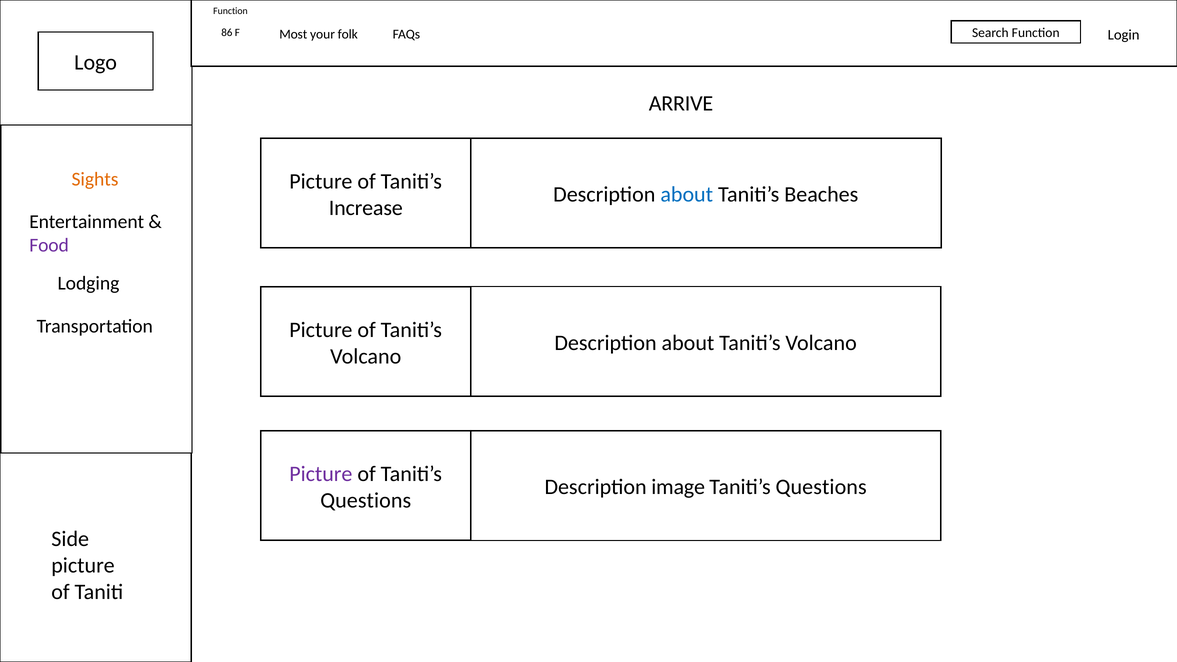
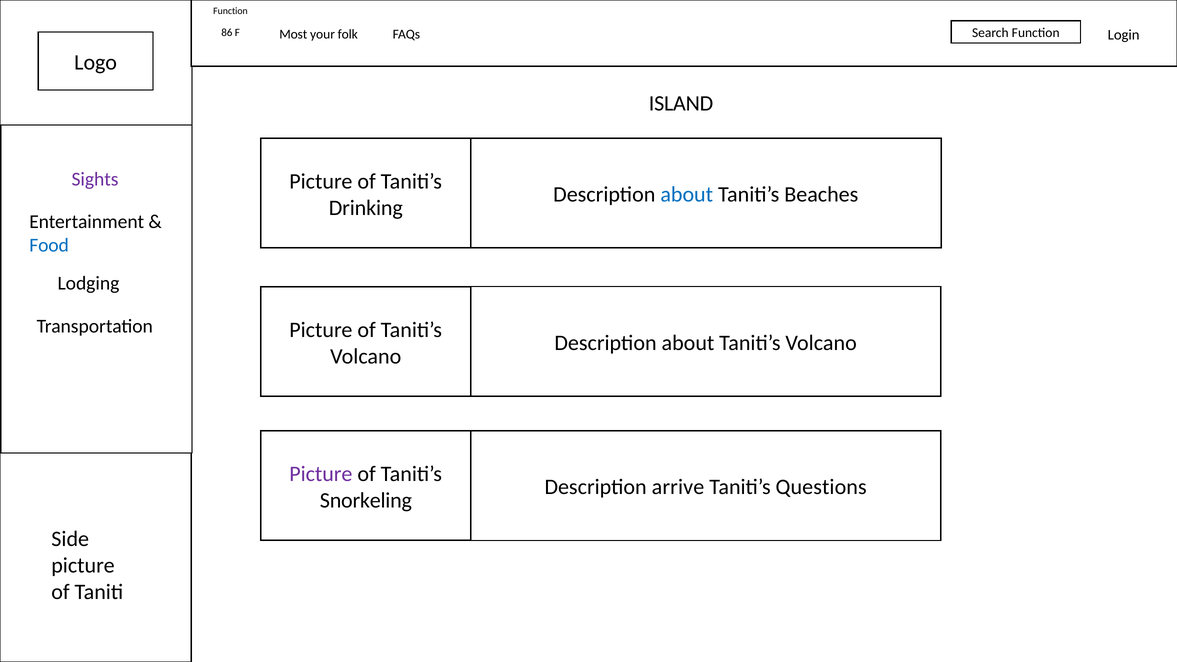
ARRIVE: ARRIVE -> ISLAND (681, 104)
Sights colour: orange -> purple (95, 179)
Increase: Increase -> Drinking (366, 208)
Food colour: purple -> blue (49, 245)
image: image -> arrive (678, 487)
Questions: Questions -> Snorkeling (366, 500)
